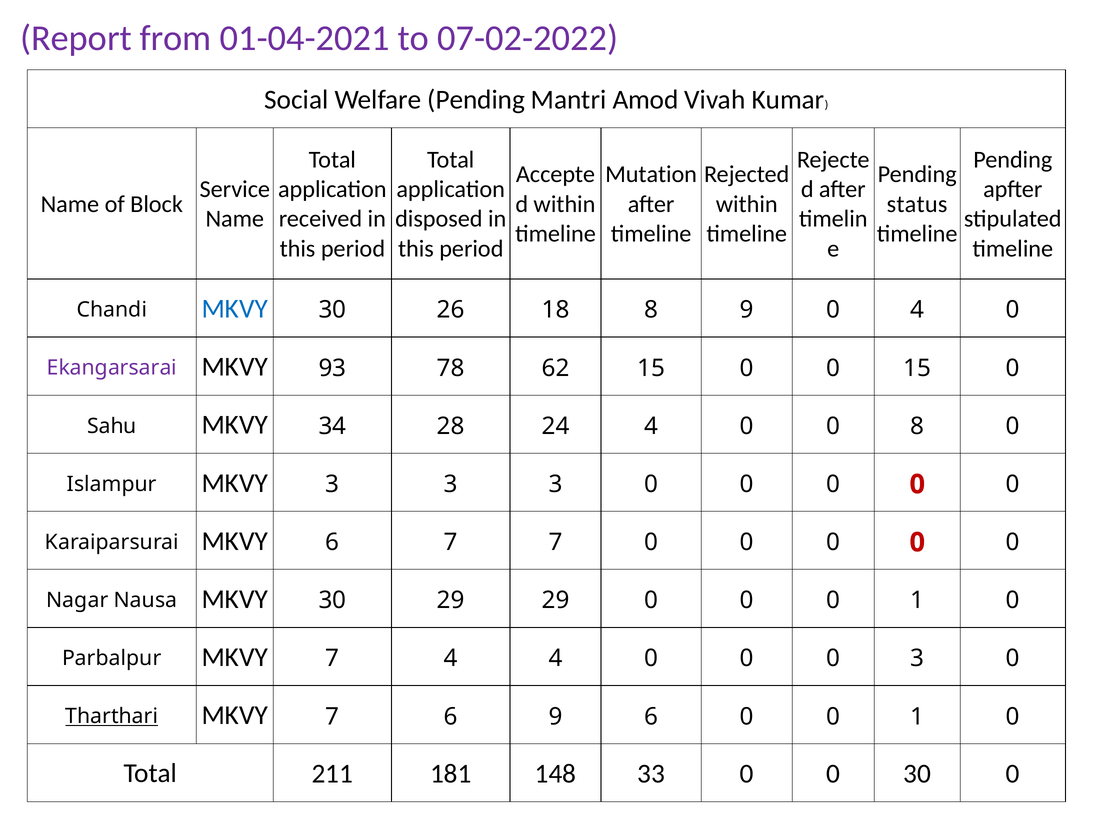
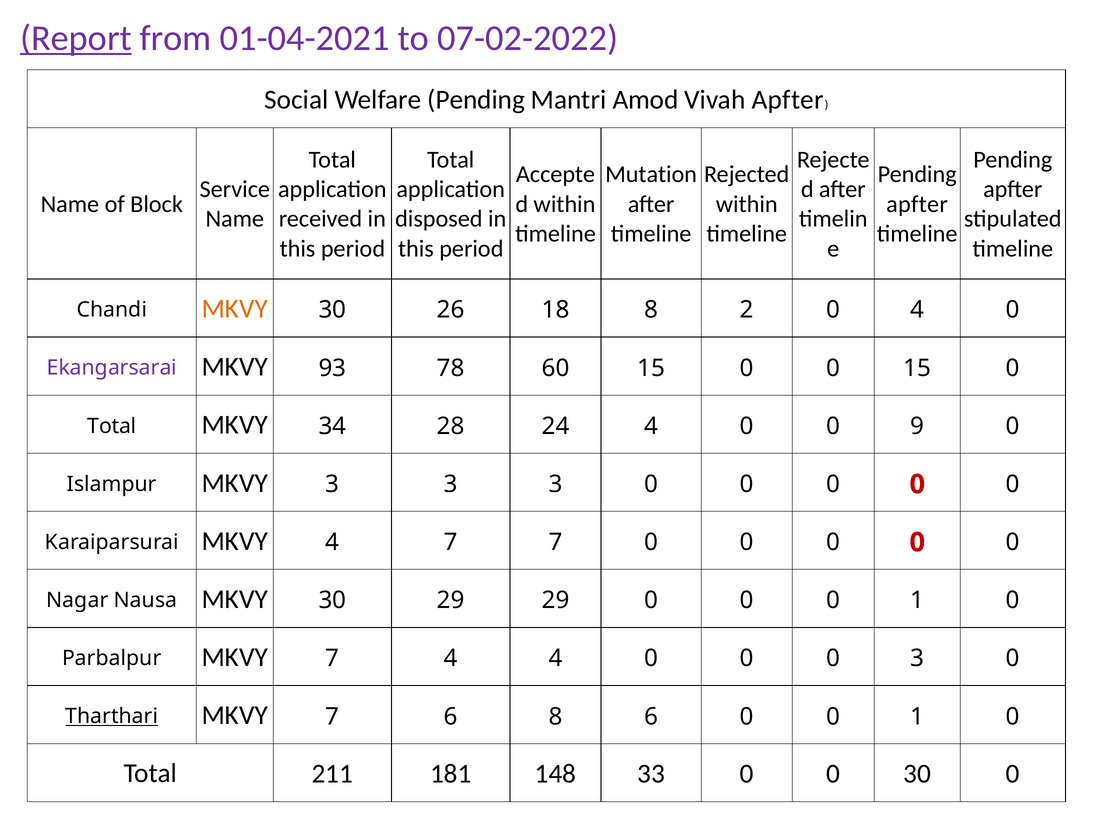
Report underline: none -> present (76, 38)
Vivah Kumar: Kumar -> Apfter (788, 100)
status: status -> apfter (917, 204)
MKVY colour: blue -> orange (235, 309)
8 9: 9 -> 2 (747, 310)
62: 62 -> 60 (556, 368)
Sahu: Sahu -> Total (112, 426)
0 8: 8 -> 9 (917, 426)
MKVY 6: 6 -> 4 (332, 543)
6 9: 9 -> 8 (556, 717)
